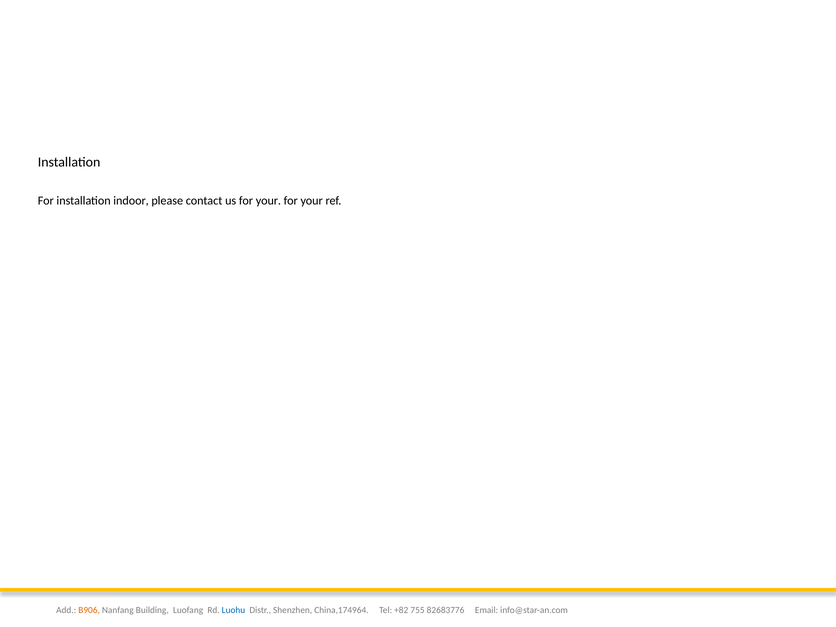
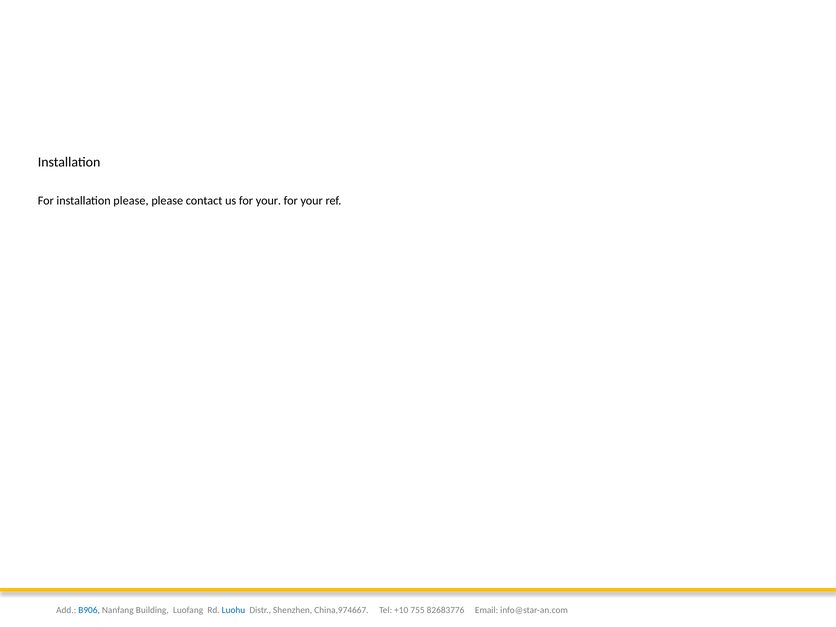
installation indoor: indoor -> please (131, 201)
B906 colour: orange -> blue (89, 610)
China,174964: China,174964 -> China,974667 (341, 610)
+82: +82 -> +10 (401, 610)
